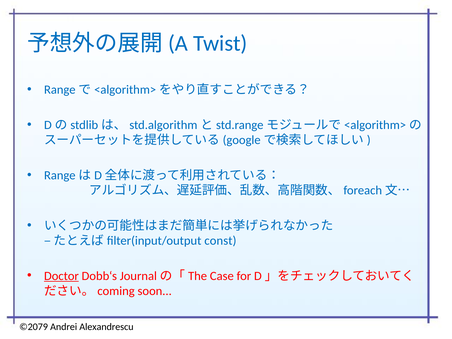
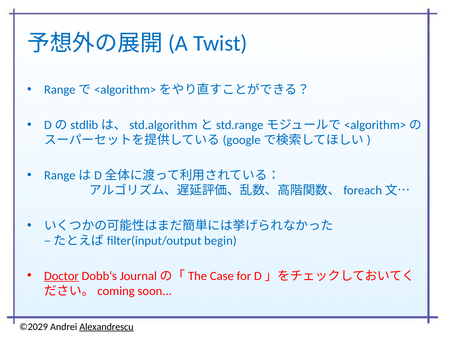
const: const -> begin (220, 241)
©2079: ©2079 -> ©2029 (34, 327)
Alexandrescu underline: none -> present (106, 327)
